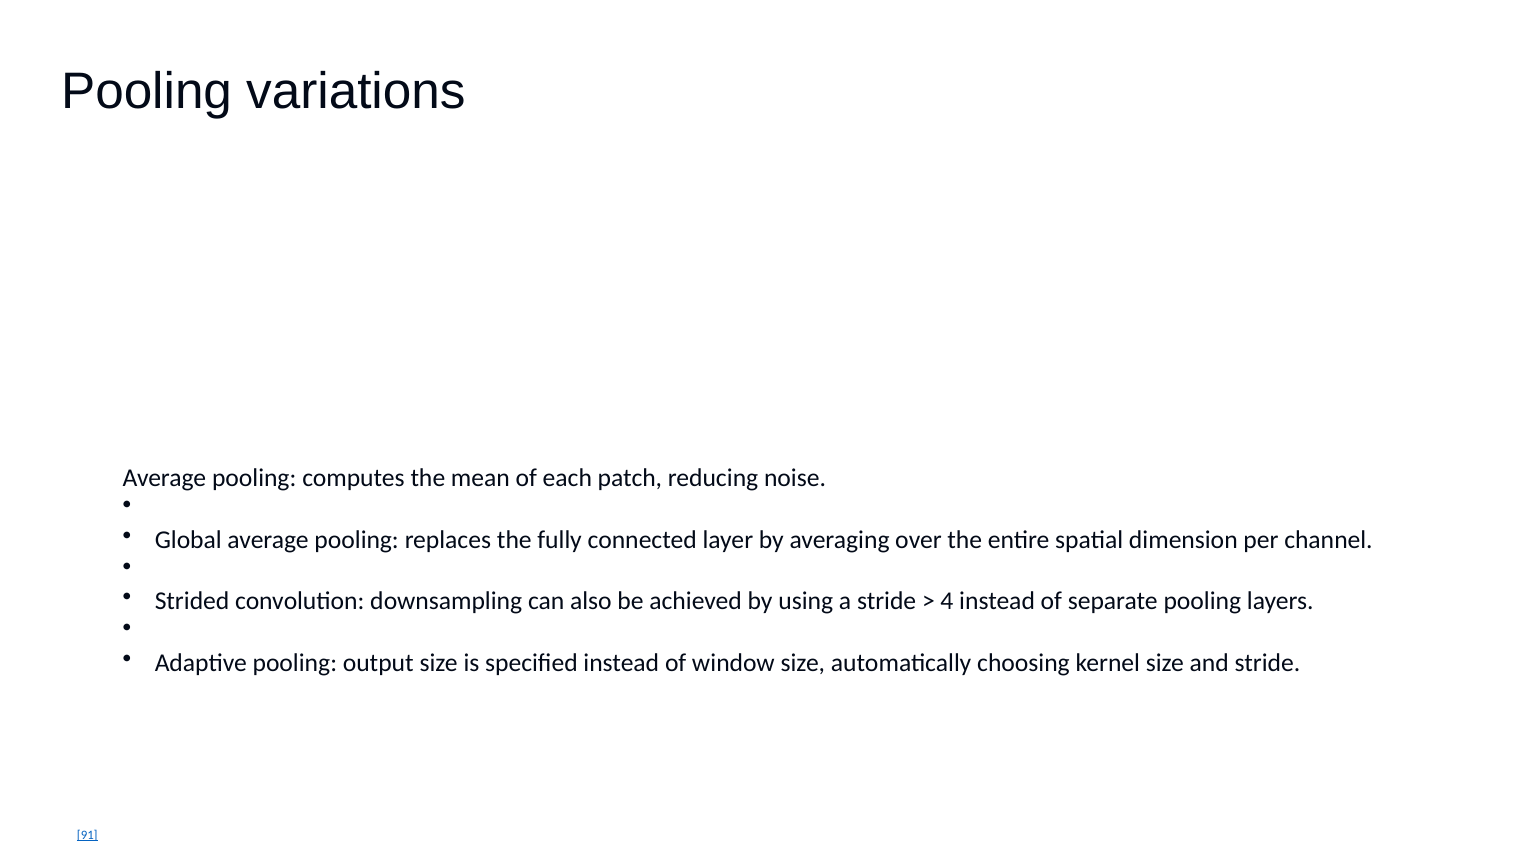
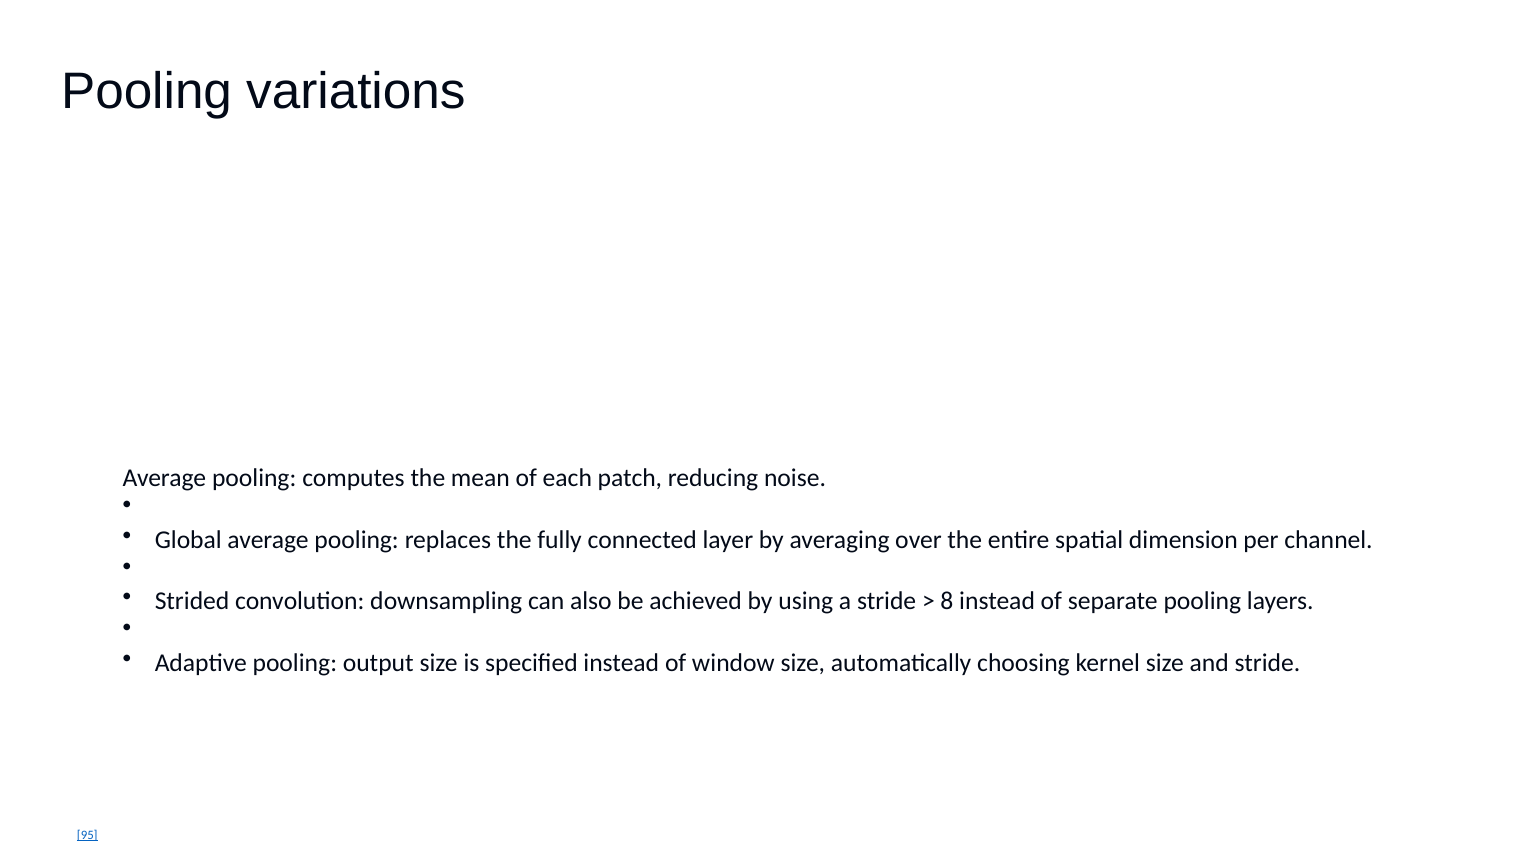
4: 4 -> 8 (947, 602)
91: 91 -> 95 (87, 835)
